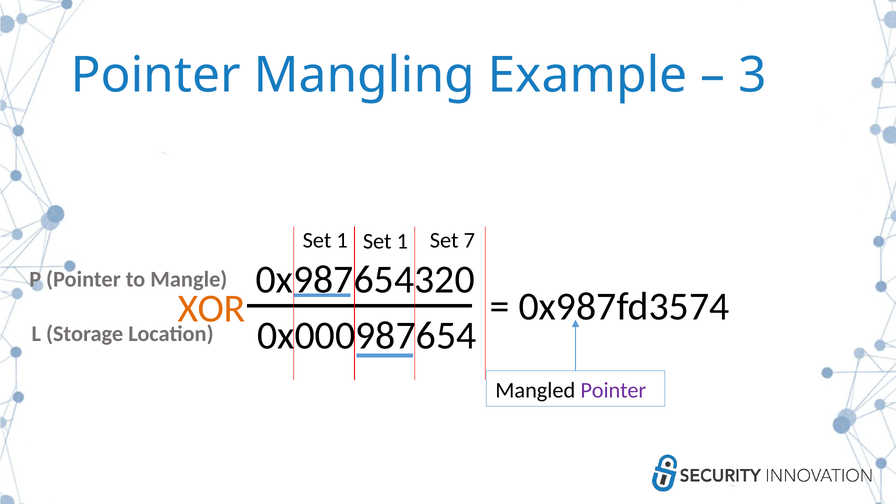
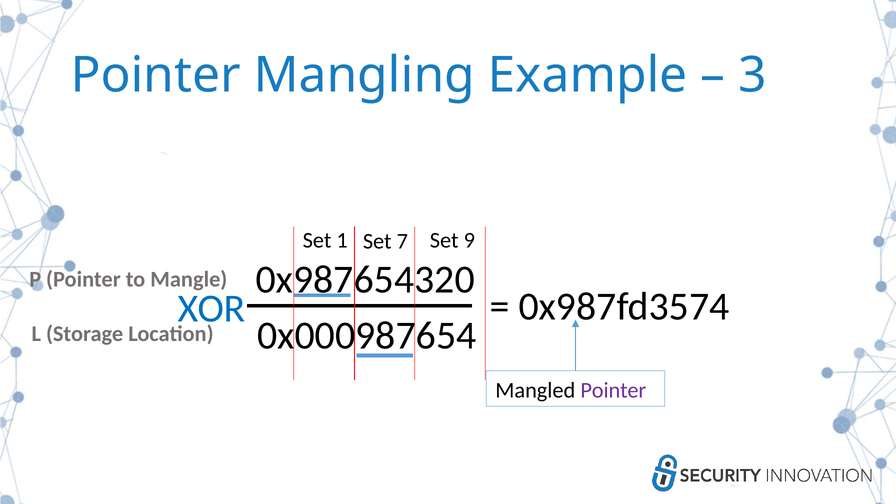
1 Set 1: 1 -> 7 (402, 241)
7: 7 -> 9 (469, 240)
XOR colour: orange -> blue (212, 308)
